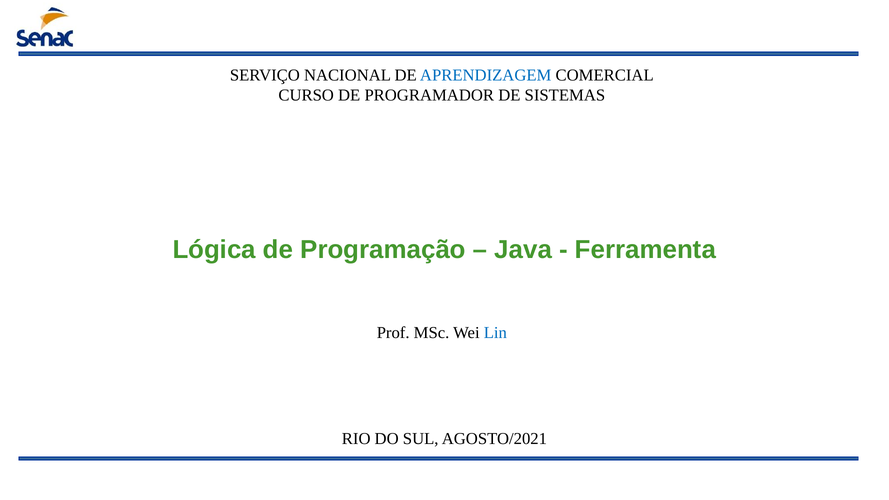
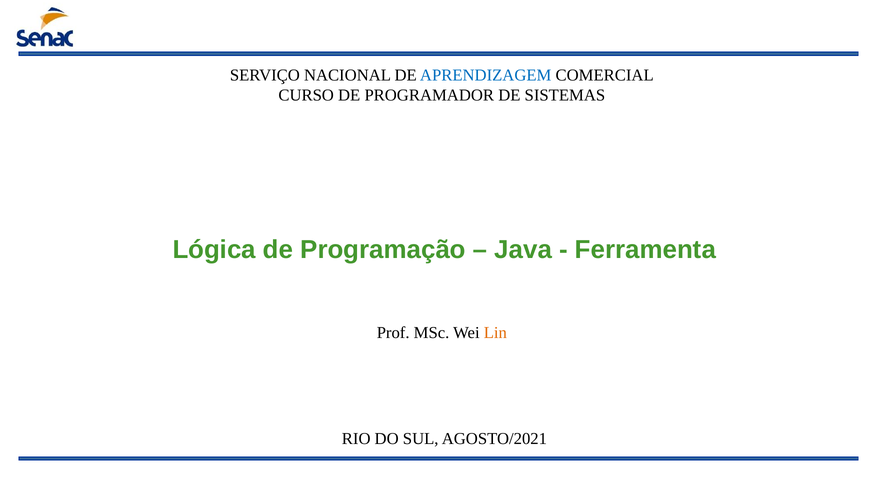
Lin colour: blue -> orange (495, 333)
